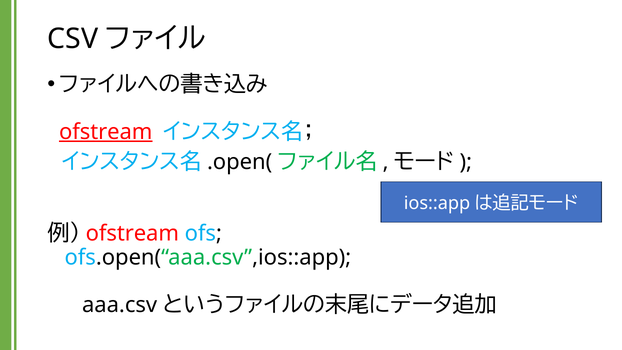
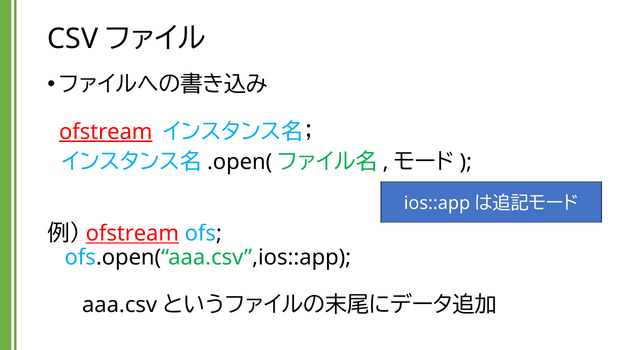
ofstream underline: none -> present (132, 233)
